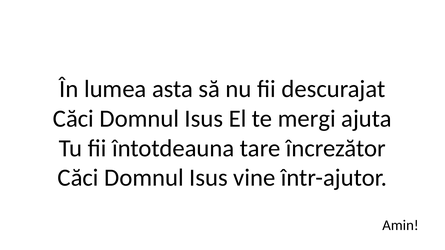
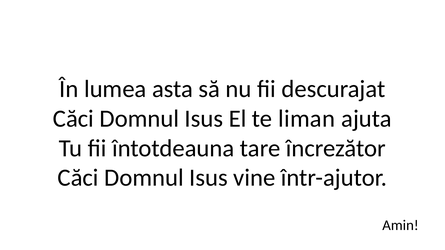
mergi: mergi -> liman (307, 119)
